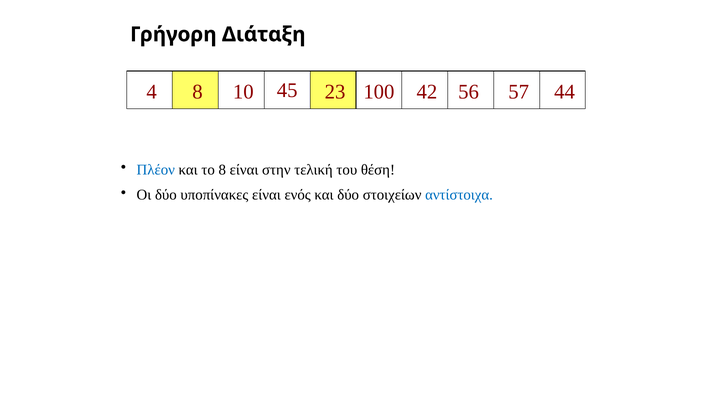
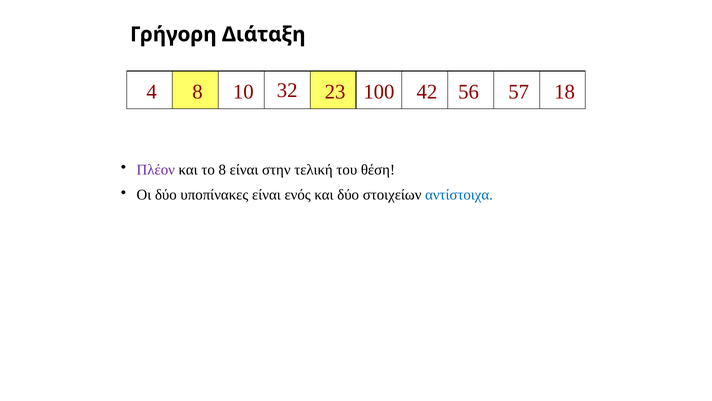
45: 45 -> 32 (287, 90)
44: 44 -> 18 (565, 92)
Πλέον colour: blue -> purple (156, 170)
